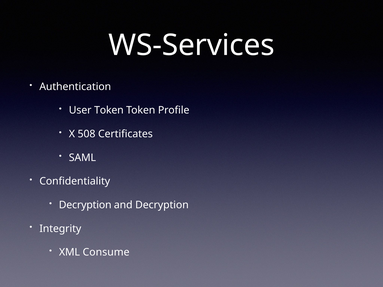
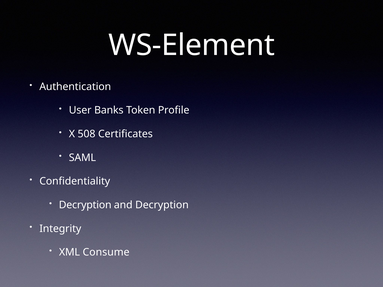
WS-Services: WS-Services -> WS-Element (192, 45)
User Token: Token -> Banks (109, 110)
